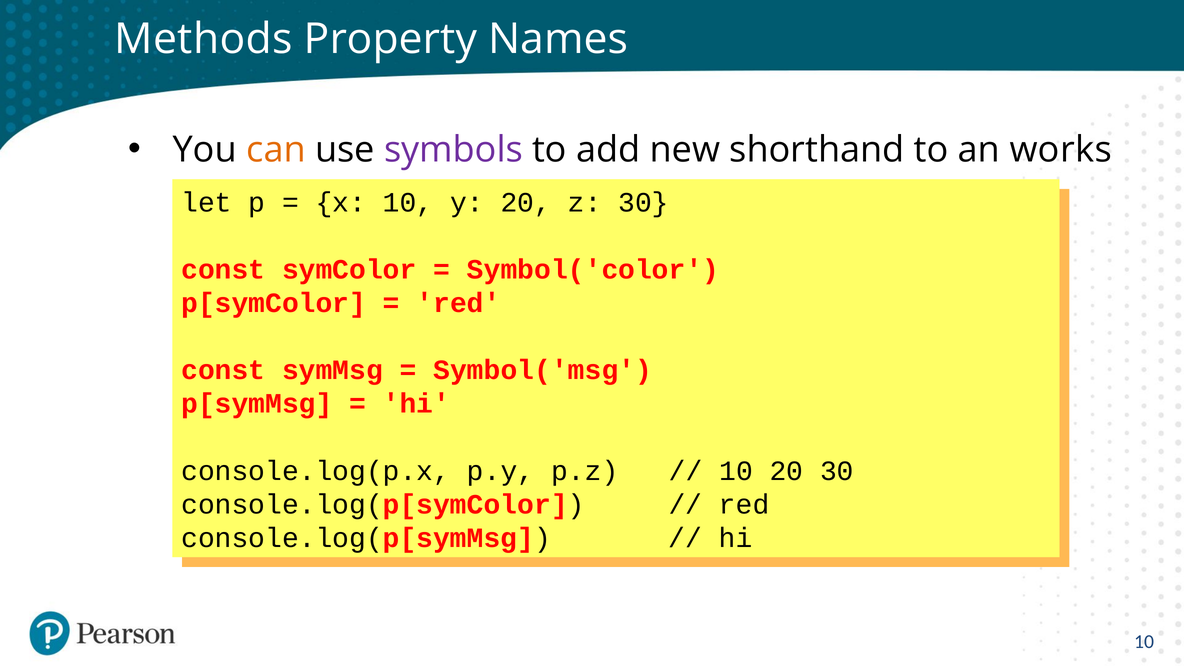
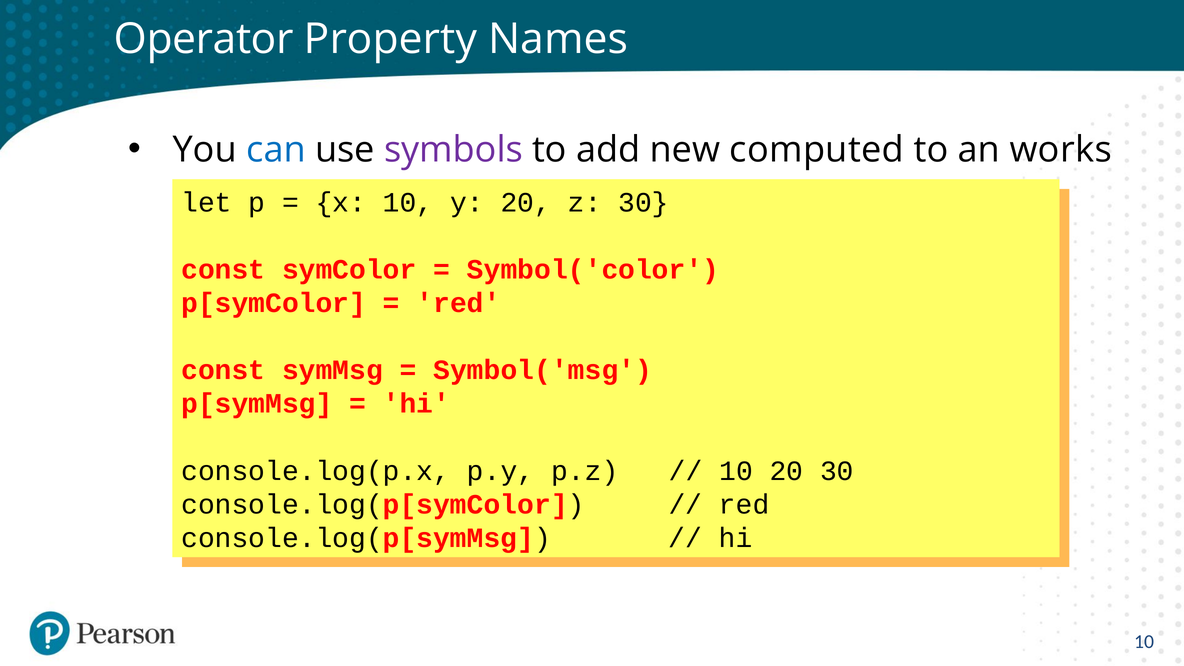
Methods: Methods -> Operator (204, 39)
can colour: orange -> blue (276, 150)
shorthand: shorthand -> computed (817, 150)
